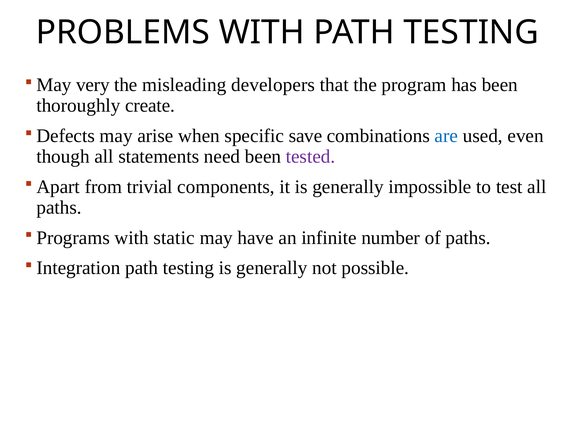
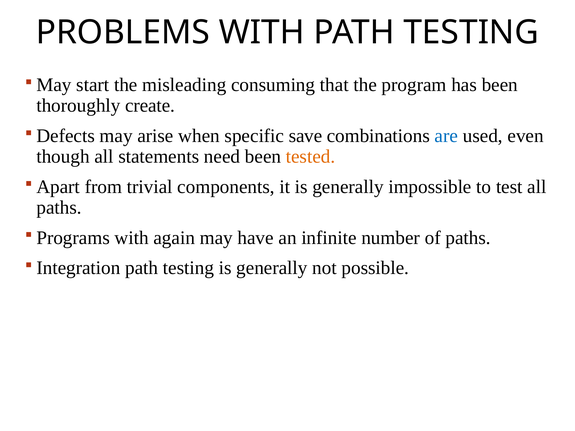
very: very -> start (93, 85)
developers: developers -> consuming (273, 85)
tested colour: purple -> orange (311, 157)
static: static -> again (174, 238)
